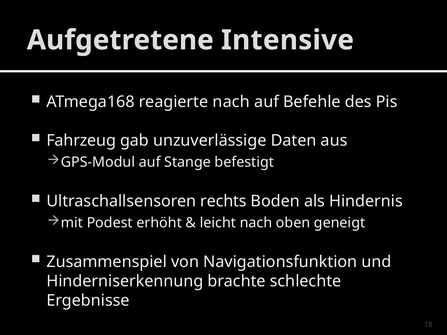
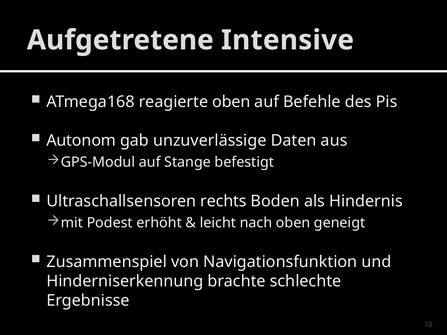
reagierte nach: nach -> oben (231, 102)
Fahrzeug: Fahrzeug -> Autonom (81, 141)
